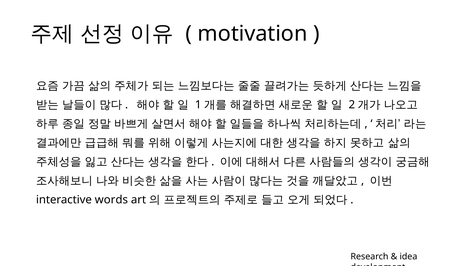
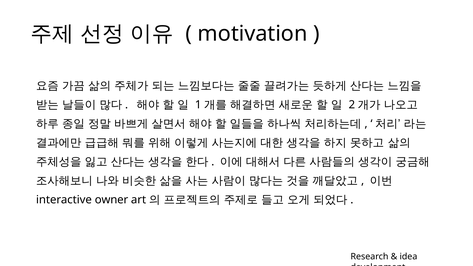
words: words -> owner (112, 200)
